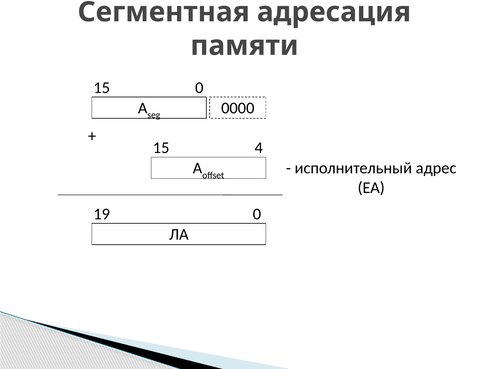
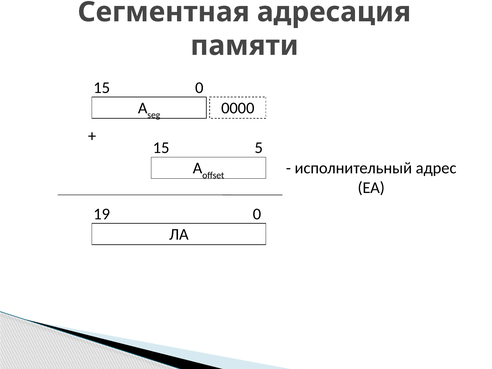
4: 4 -> 5 (259, 148)
